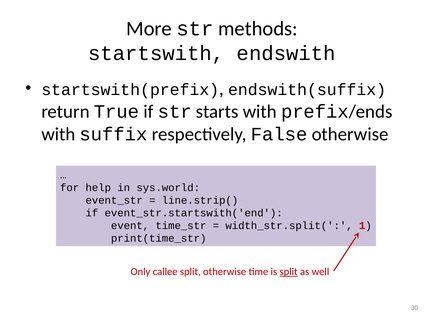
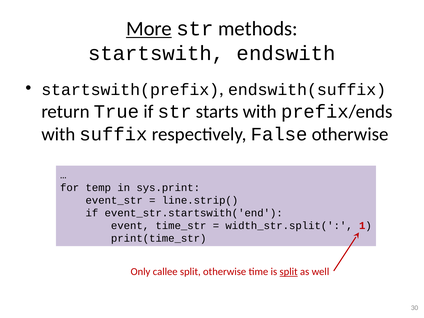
More underline: none -> present (149, 29)
help: help -> temp (98, 188)
sys.world: sys.world -> sys.print (168, 188)
